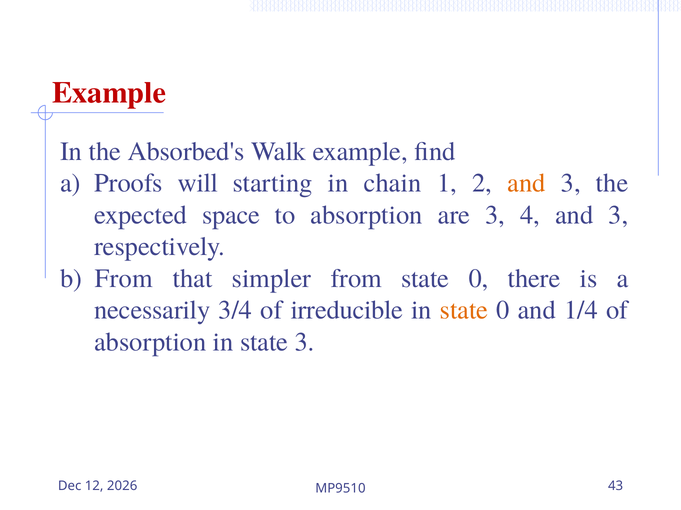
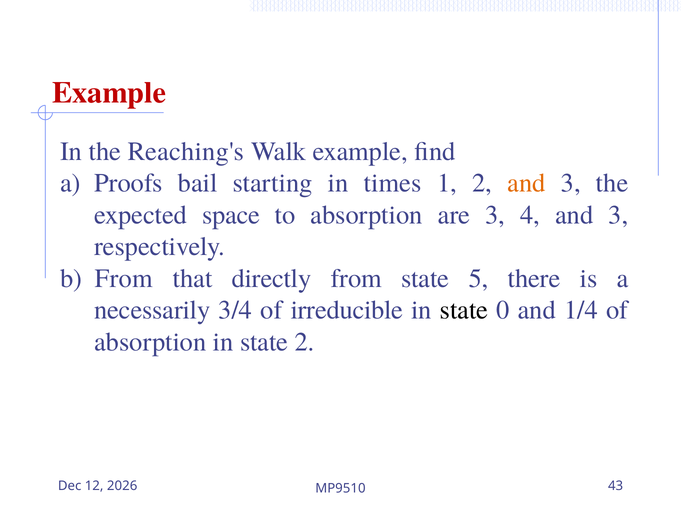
Absorbed's: Absorbed's -> Reaching's (186, 152)
will: will -> bail (198, 183)
chain: chain -> times (393, 183)
simpler: simpler -> directly (272, 279)
from state 0: 0 -> 5 (478, 279)
state colour: orange -> black (464, 311)
state 3: 3 -> 2 (305, 342)
